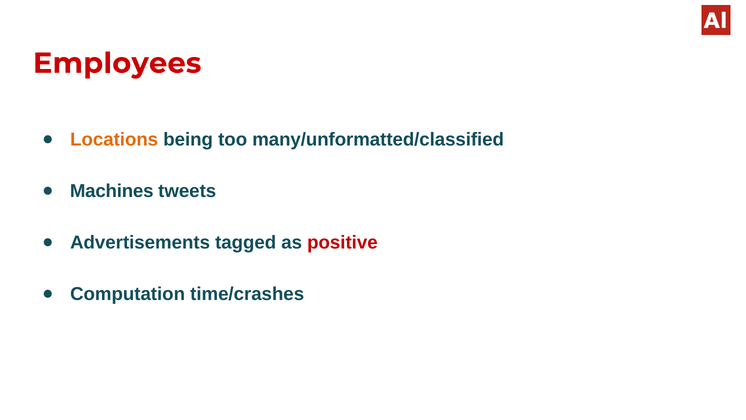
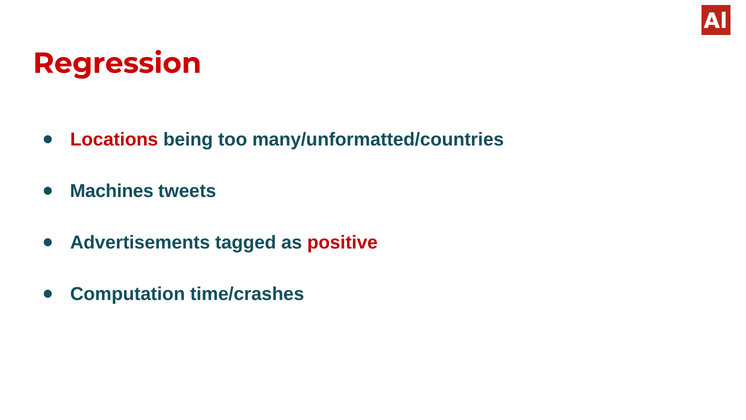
Employees: Employees -> Regression (117, 63)
Locations colour: orange -> red (114, 140)
many/unformatted/classified: many/unformatted/classified -> many/unformatted/countries (378, 140)
